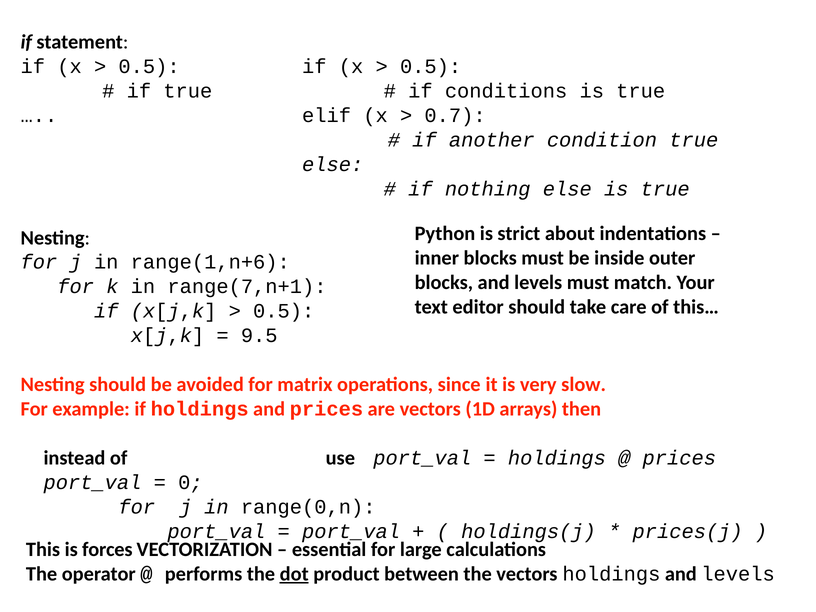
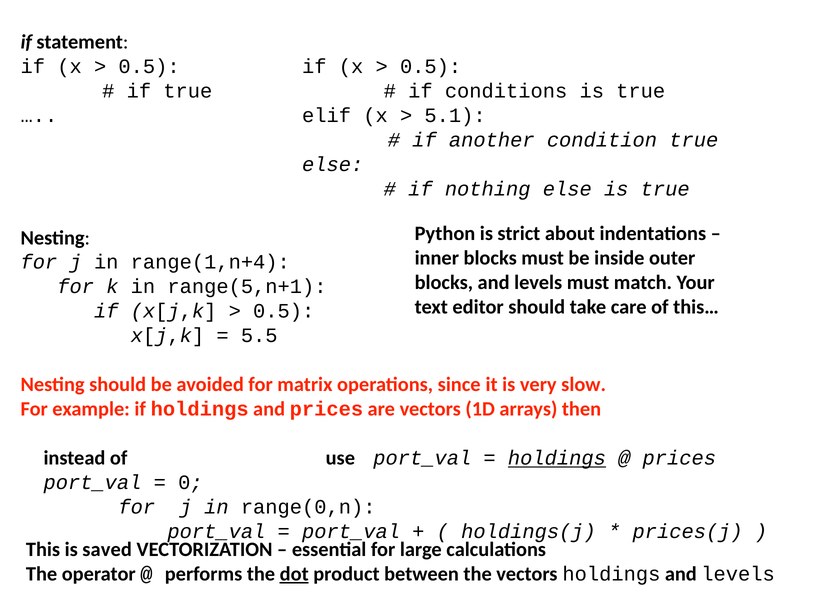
0.7: 0.7 -> 5.1 (455, 115)
range(1,n+6: range(1,n+6 -> range(1,n+4 (210, 262)
range(7,n+1: range(7,n+1 -> range(5,n+1 (247, 287)
9.5: 9.5 -> 5.5 (259, 336)
holdings underline: none -> present (557, 458)
forces: forces -> saved (107, 550)
